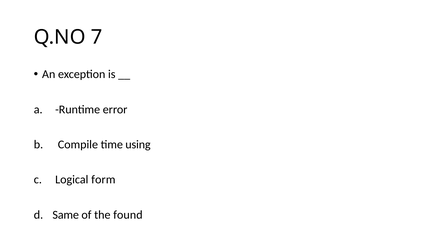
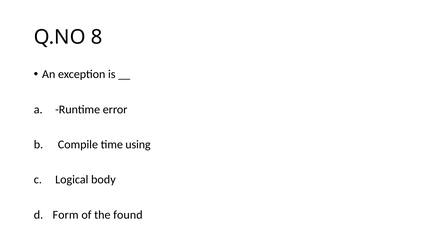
7: 7 -> 8 (97, 37)
form: form -> body (103, 180)
Same: Same -> Form (66, 215)
